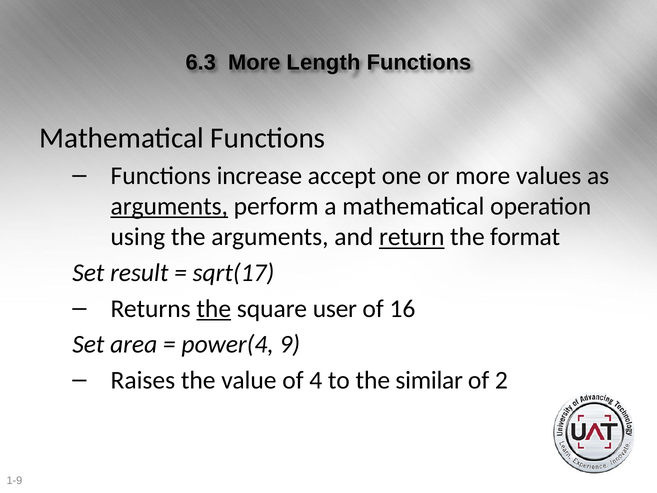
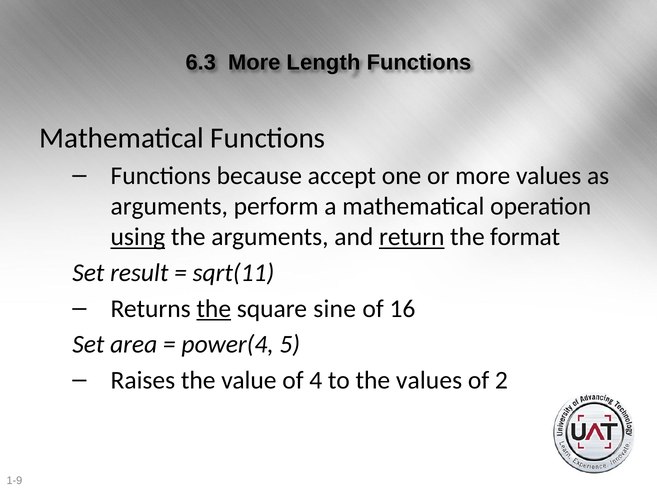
increase: increase -> because (259, 176)
arguments underline: present -> none (169, 206)
using underline: none -> present (138, 237)
sqrt(17: sqrt(17 -> sqrt(11 (233, 273)
user: user -> sine (335, 309)
9: 9 -> 5 (290, 344)
the similar: similar -> values (429, 380)
